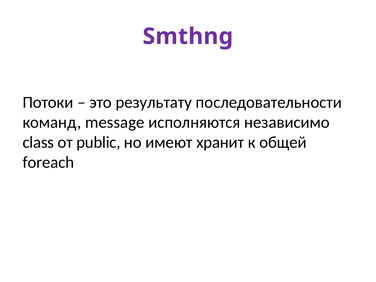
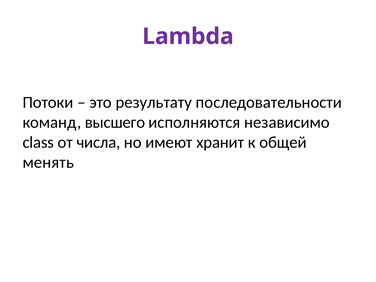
Smthng: Smthng -> Lambda (188, 36)
message: message -> высшего (115, 122)
public: public -> числа (98, 142)
foreach: foreach -> менять (48, 162)
